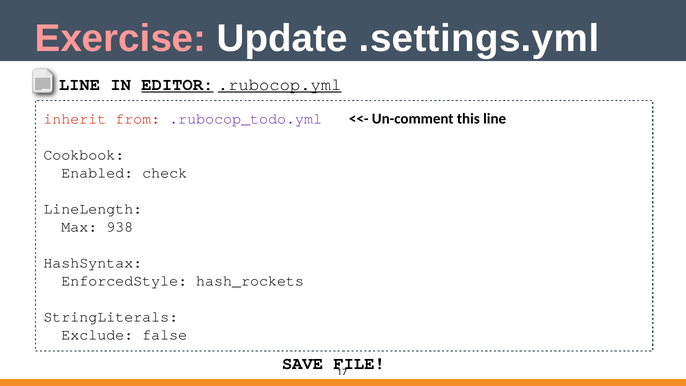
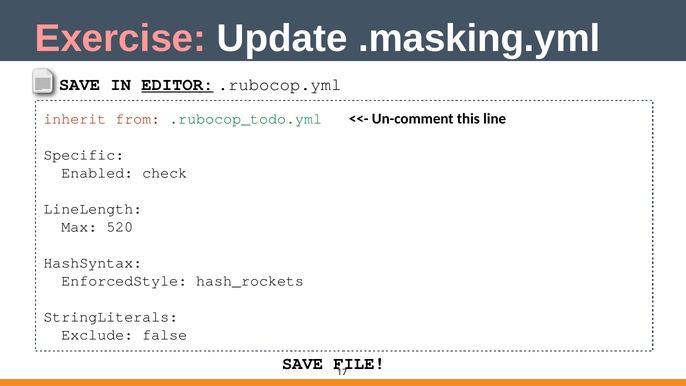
.settings.yml: .settings.yml -> .masking.yml (479, 39)
.rubocop.yml underline: present -> none (280, 85)
LINE: LINE -> SAVE (79, 85)
.rubocop_todo.yml colour: purple -> green (246, 119)
Cookbook: Cookbook -> Specific (84, 155)
938: 938 -> 520 (120, 227)
